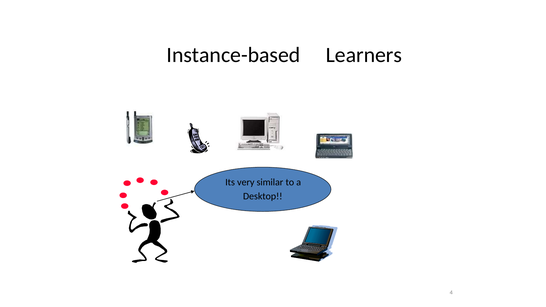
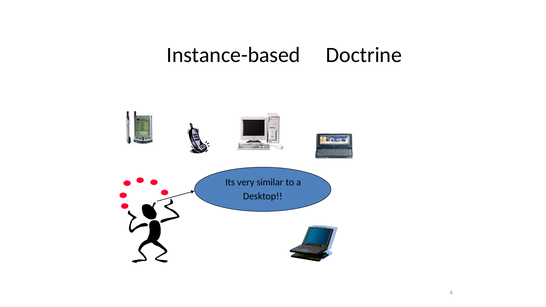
Learners: Learners -> Doctrine (364, 55)
